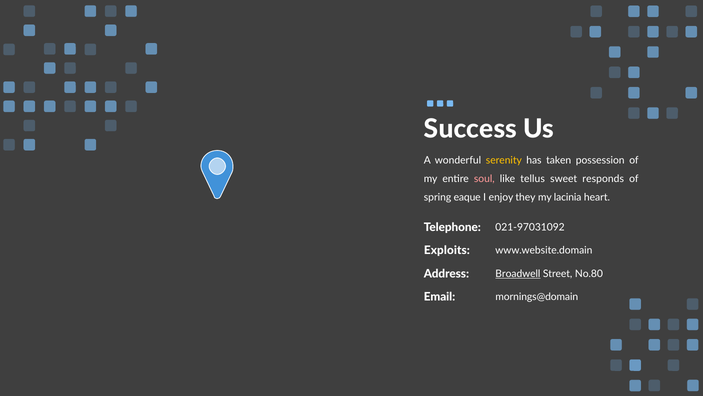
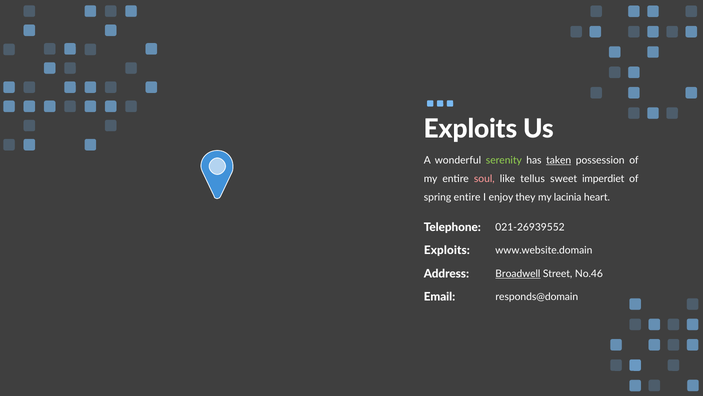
Success: Success -> Exploits (471, 129)
serenity colour: yellow -> light green (504, 160)
taken underline: none -> present (559, 160)
responds: responds -> imperdiet (603, 179)
spring eaque: eaque -> entire (467, 197)
021-97031092: 021-97031092 -> 021-26939552 (530, 227)
No.80: No.80 -> No.46 (589, 273)
mornings@domain: mornings@domain -> responds@domain (537, 296)
